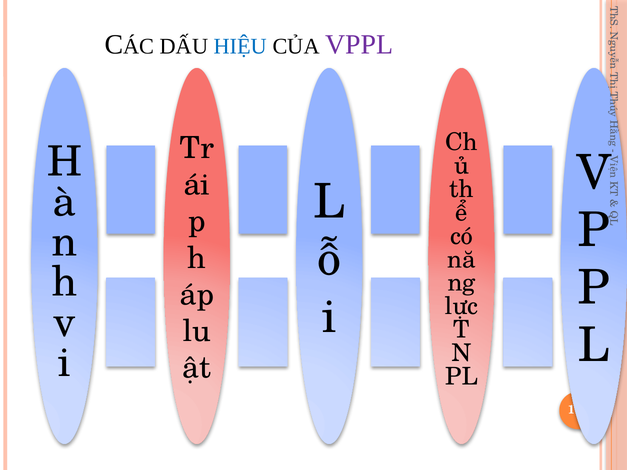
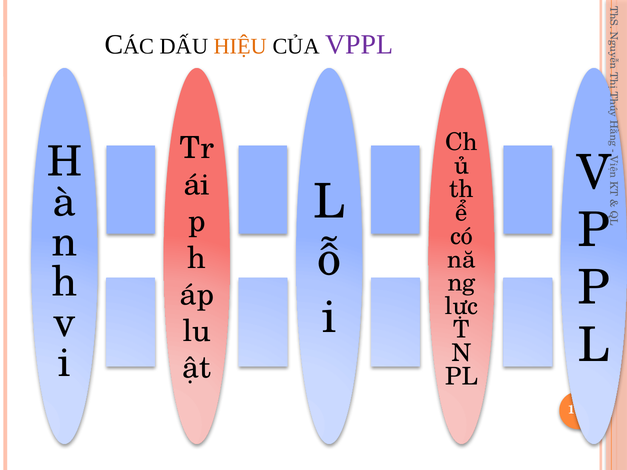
HIỆU colour: blue -> orange (240, 47)
